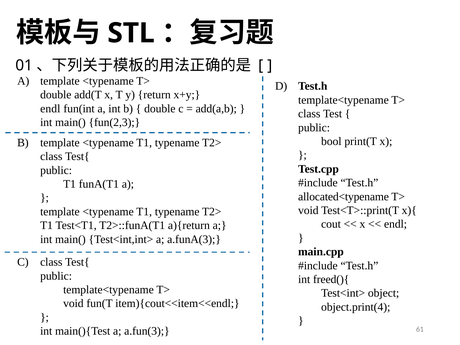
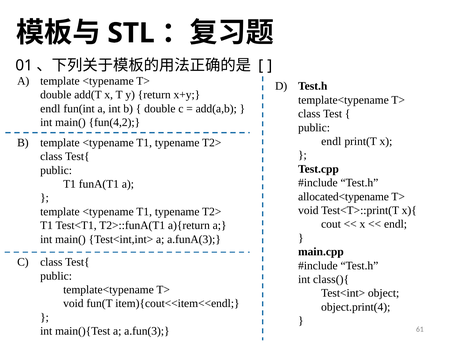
fun(2,3: fun(2,3 -> fun(4,2 (114, 122)
bool: bool -> endl (331, 141)
freed(){: freed(){ -> class(){ (331, 279)
